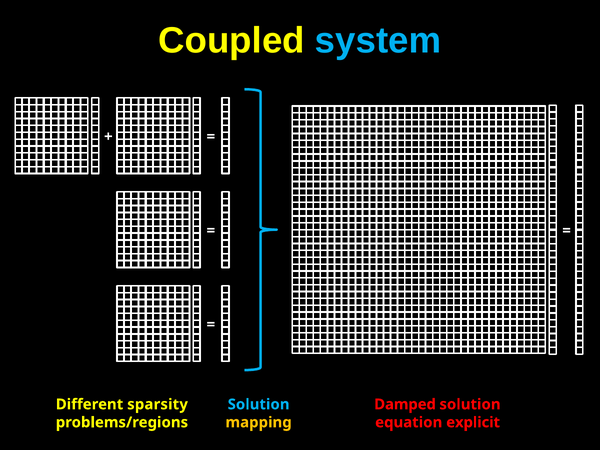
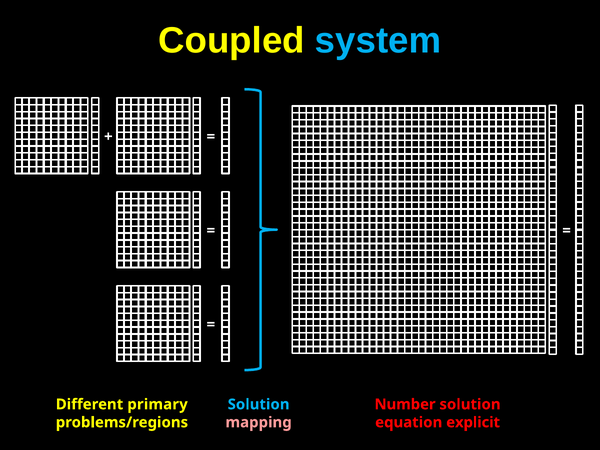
sparsity: sparsity -> primary (158, 404)
Damped: Damped -> Number (405, 404)
mapping colour: yellow -> pink (259, 422)
